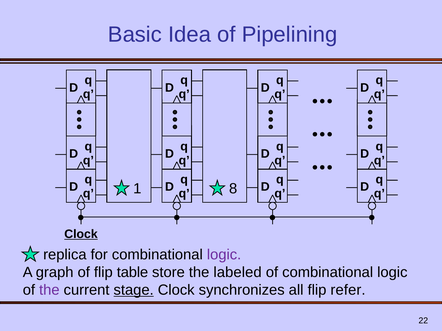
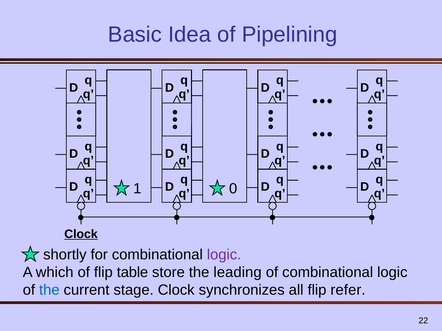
8: 8 -> 0 (233, 189)
replica: replica -> shortly (65, 255)
graph: graph -> which (55, 273)
labeled: labeled -> leading (238, 273)
the colour: purple -> blue (49, 290)
stage underline: present -> none (134, 290)
